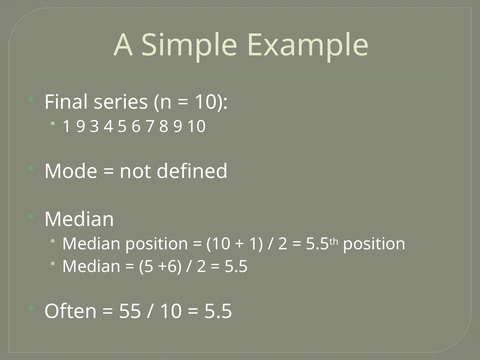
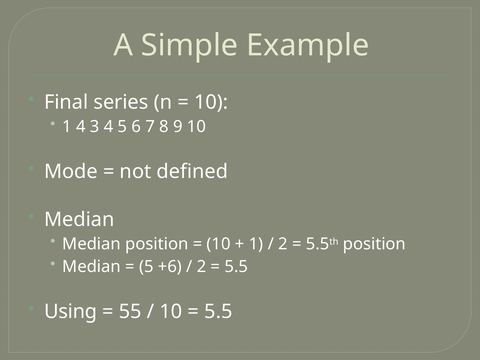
1 9: 9 -> 4 (81, 127)
Often: Often -> Using (71, 311)
